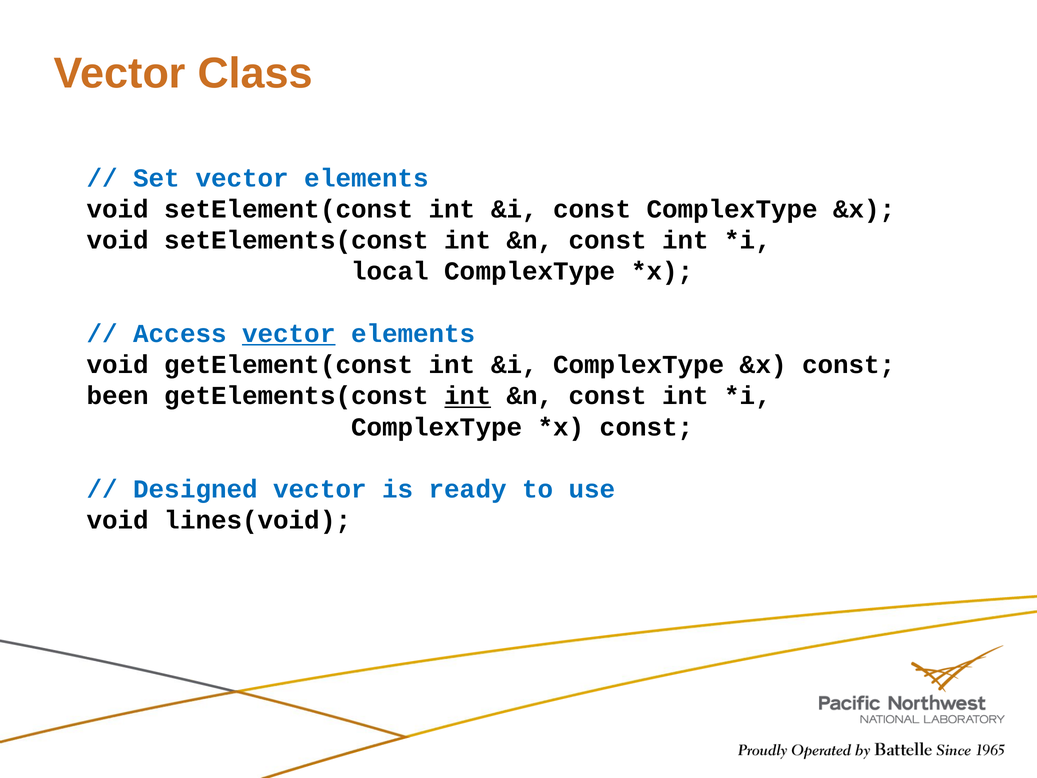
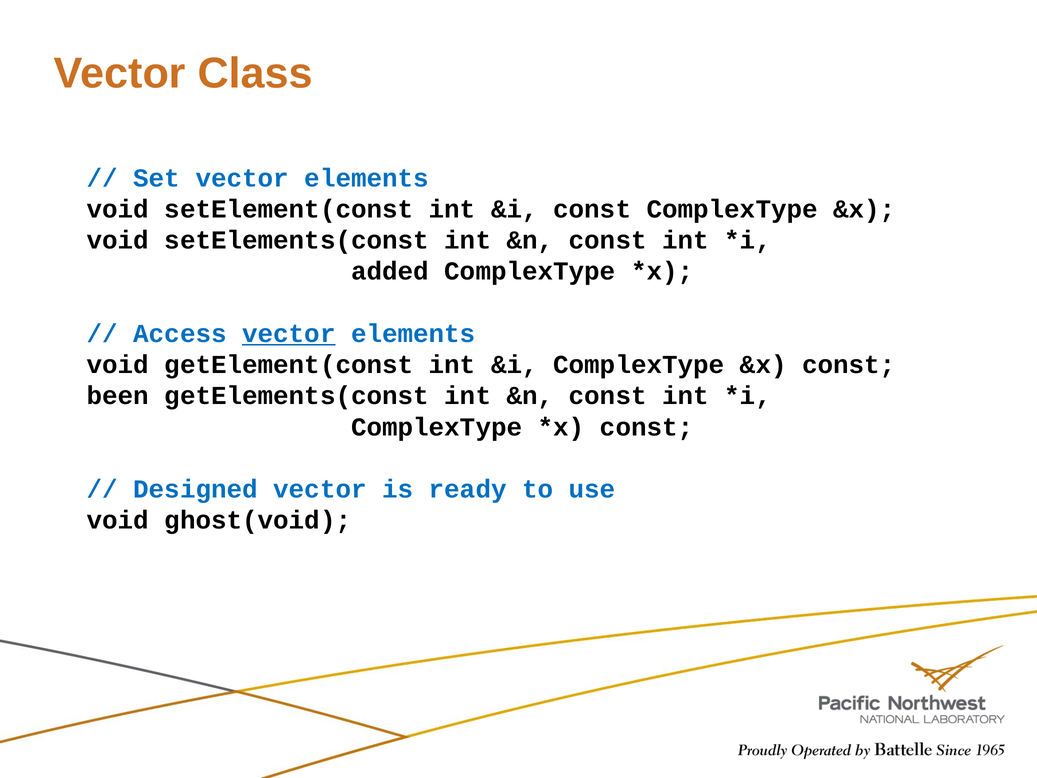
local: local -> added (390, 271)
int underline: present -> none (468, 396)
lines(void: lines(void -> ghost(void (258, 520)
